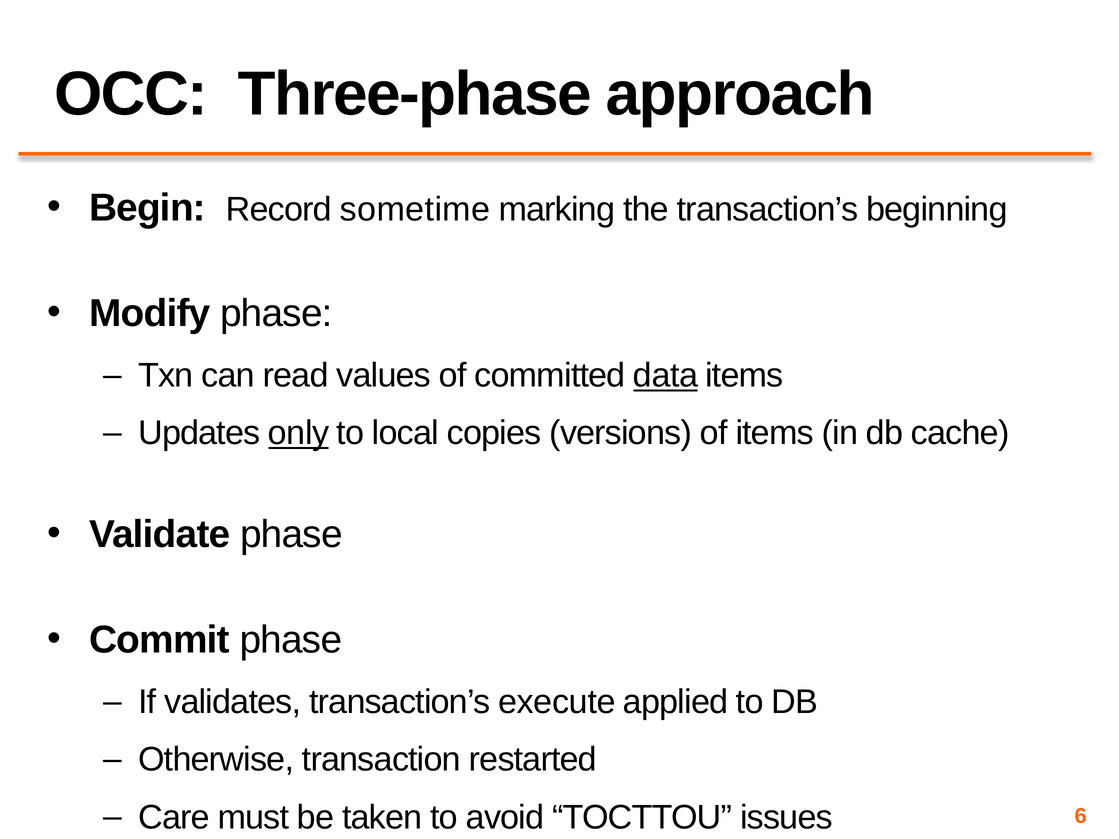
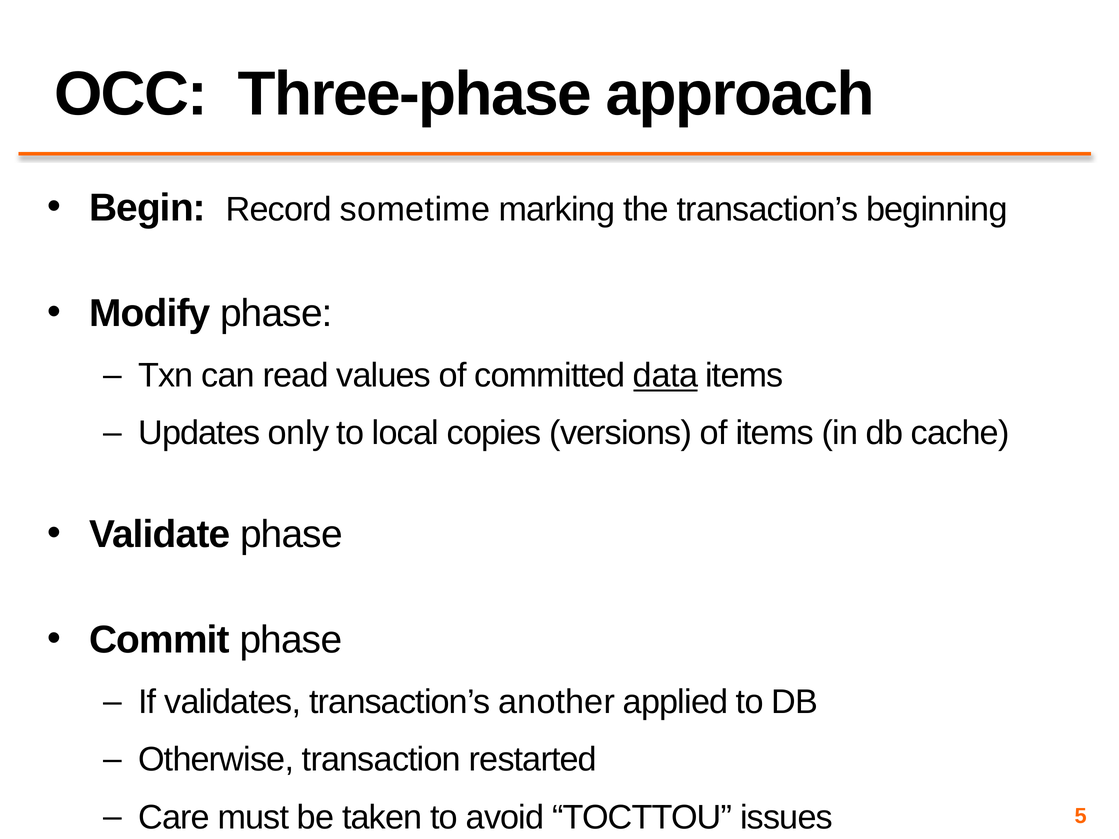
only underline: present -> none (299, 433)
execute: execute -> another (557, 702)
6: 6 -> 5 (1081, 816)
